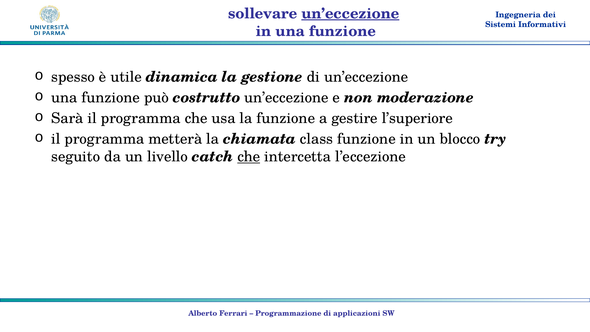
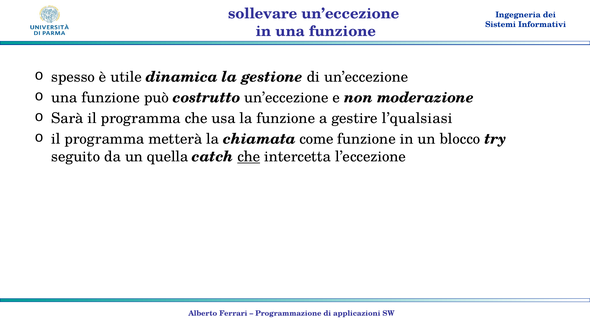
un’eccezione underline: present -> none (350, 13)
l’superiore: l’superiore -> l’qualsiasi (417, 118)
class: class -> come (317, 139)
livello: livello -> quella (168, 157)
